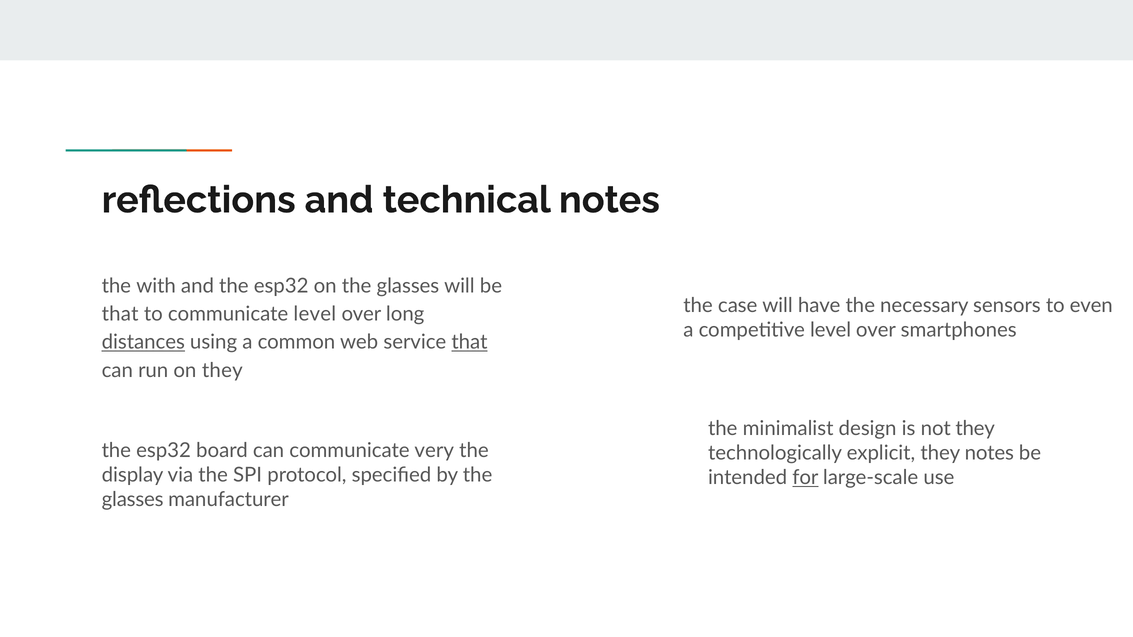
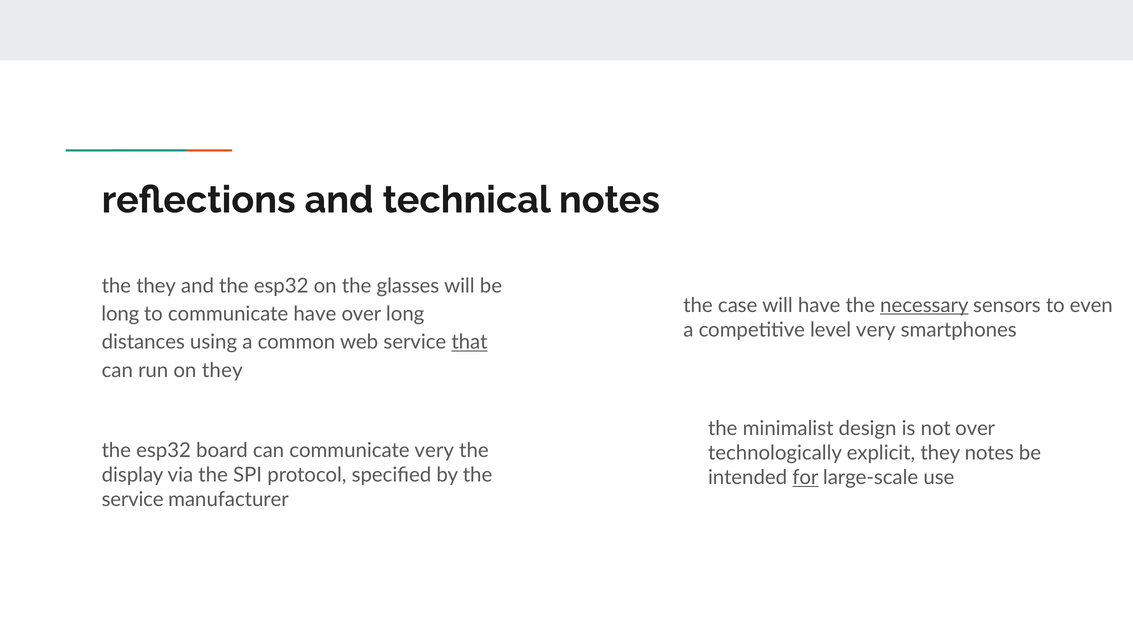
the with: with -> they (156, 286)
necessary underline: none -> present (924, 305)
that: that -> long (120, 314)
communicate level: level -> have (315, 314)
competitive level over: over -> very (876, 330)
distances underline: present -> none (143, 342)
not they: they -> over (975, 429)
glasses: glasses -> service (133, 500)
